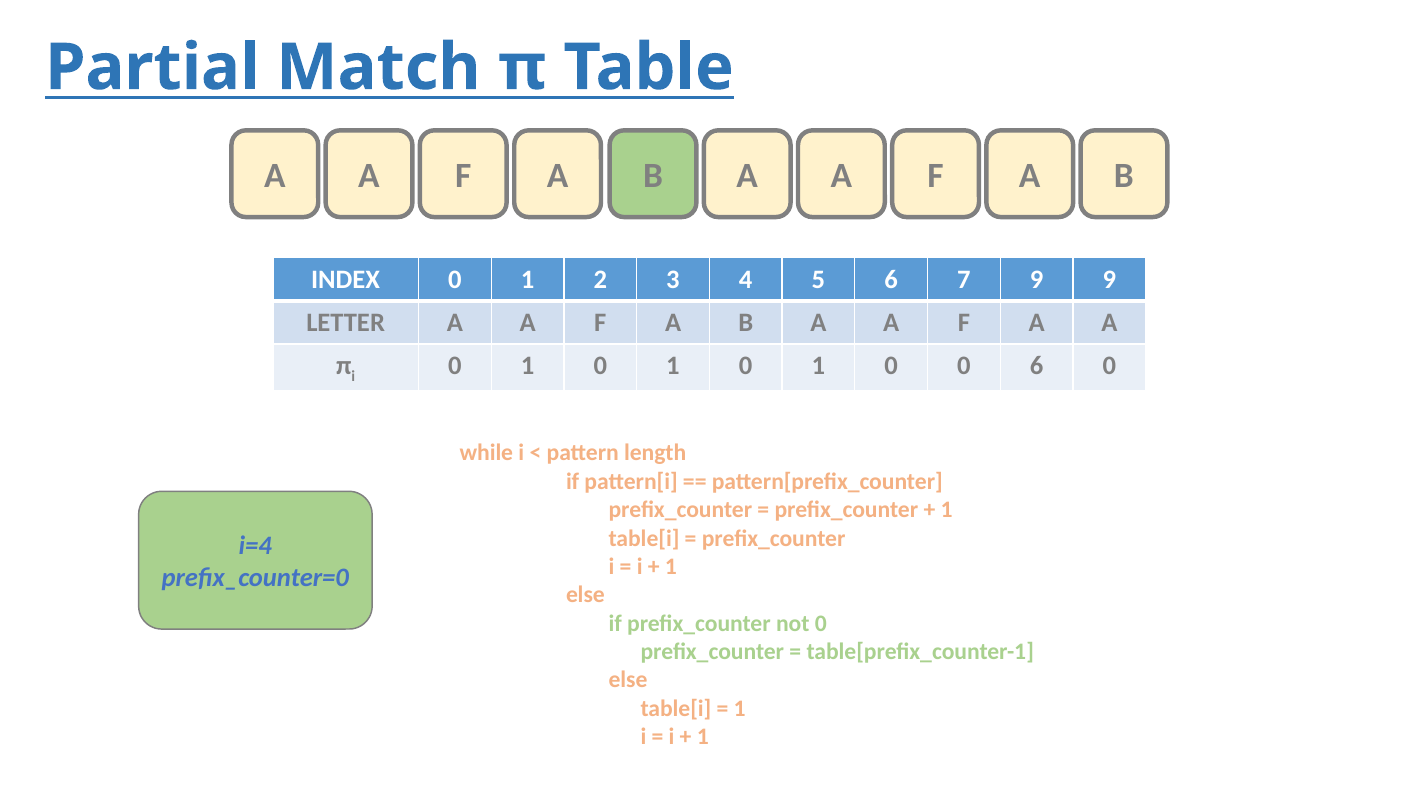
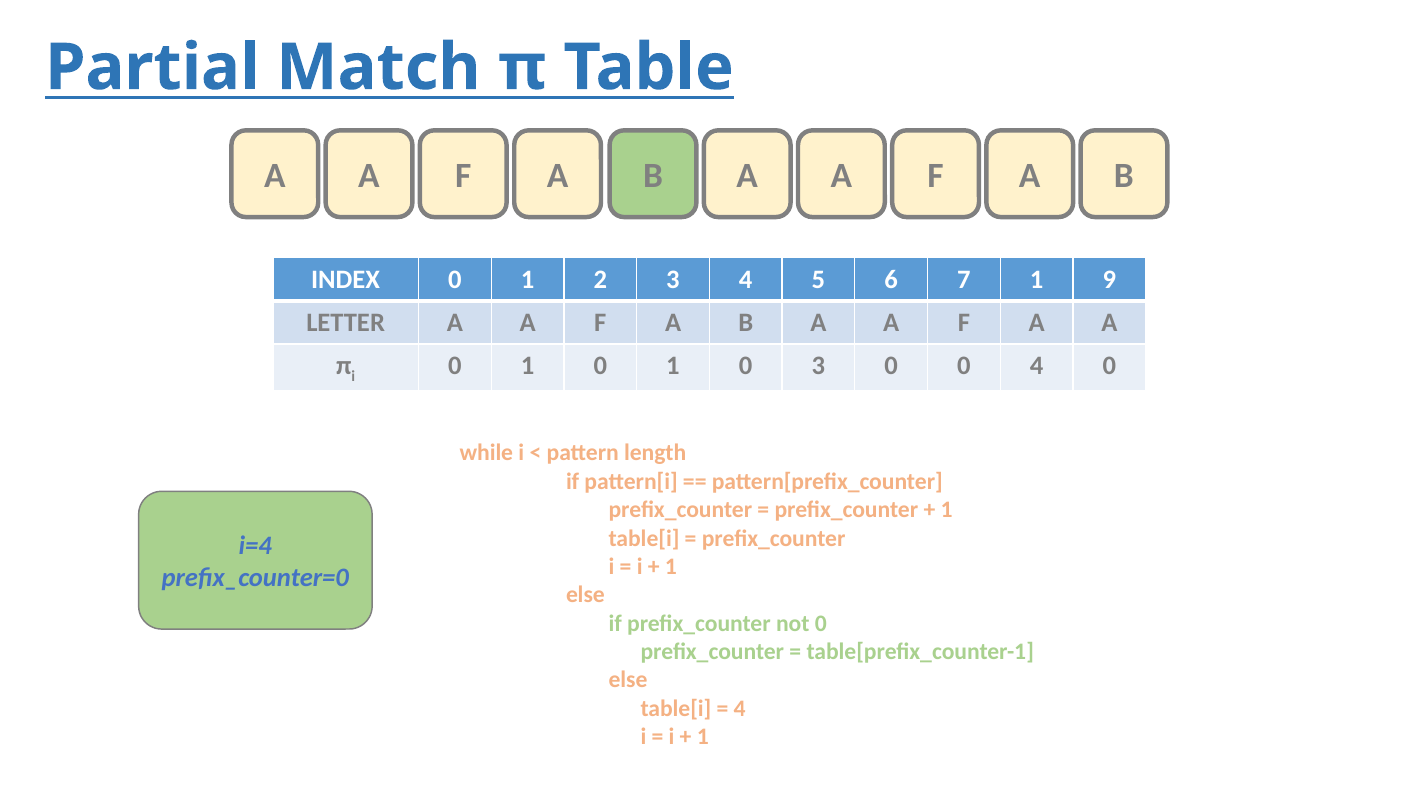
7 9: 9 -> 1 (1037, 280)
1: 1 -> 3 (818, 366)
0 6: 6 -> 4 (1037, 366)
1: 1 -> 4 (740, 709)
